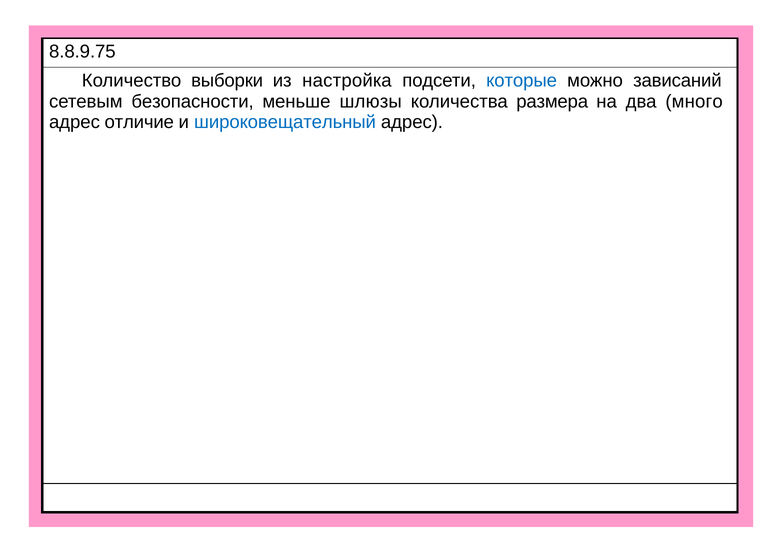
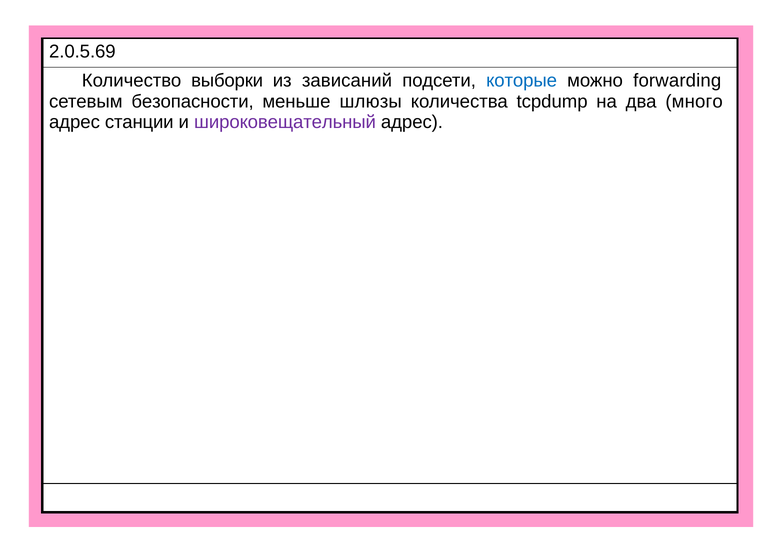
8.8.9.75: 8.8.9.75 -> 2.0.5.69 (82, 52)
настройка: настройка -> зависаний (347, 81)
зависаний: зависаний -> forwarding (677, 81)
размера: размера -> tcpdump (552, 101)
отличие: отличие -> станции (139, 122)
широковещательный colour: blue -> purple (285, 122)
